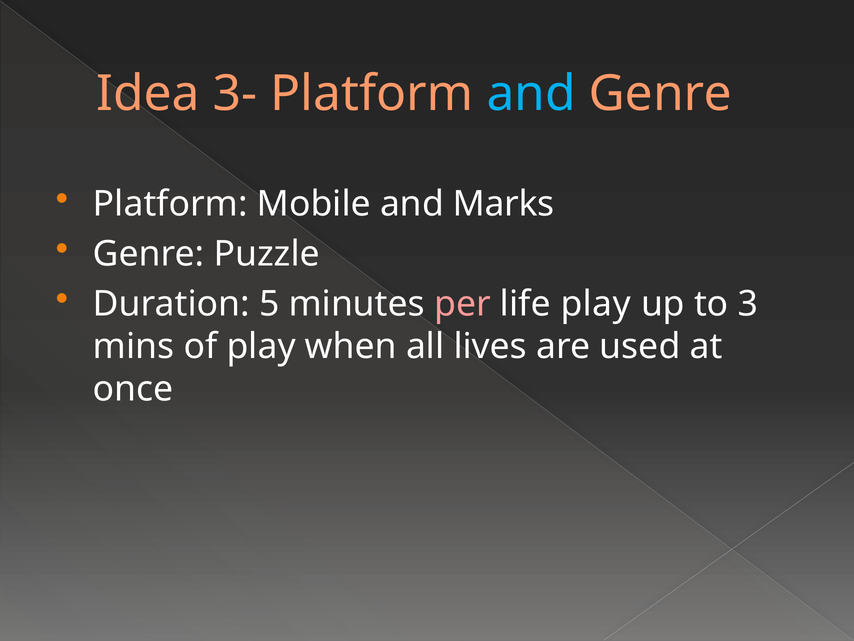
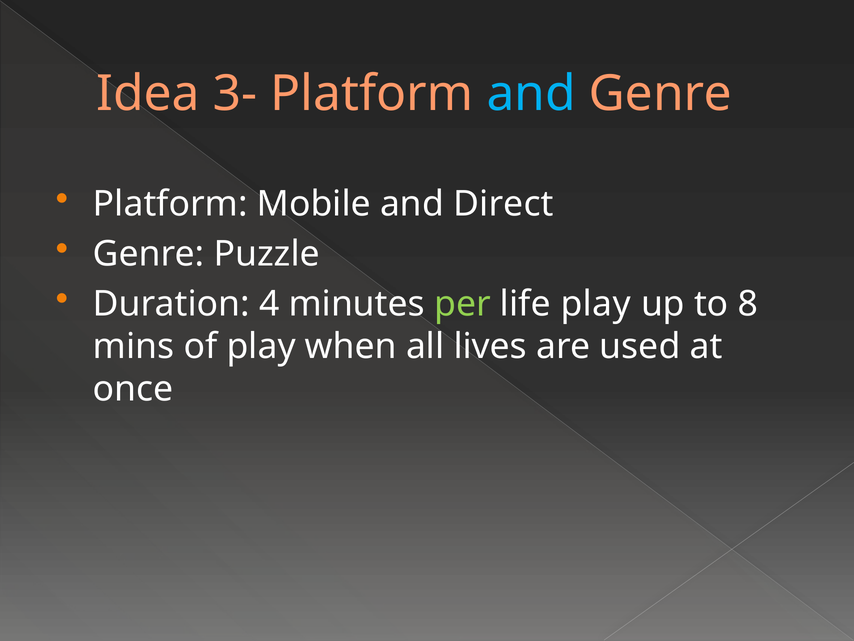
Marks: Marks -> Direct (503, 204)
5: 5 -> 4 (269, 304)
per colour: pink -> light green (462, 304)
3: 3 -> 8 (748, 304)
